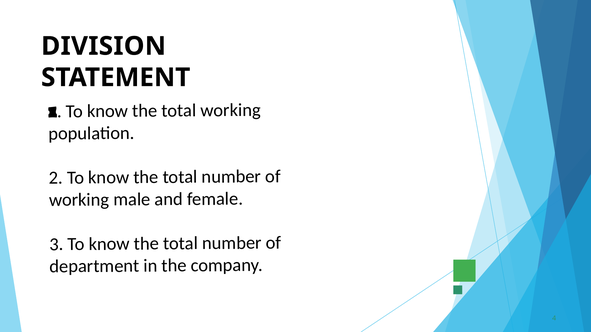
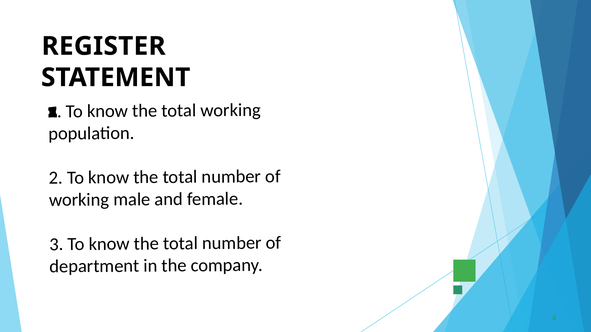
DIVISION: DIVISION -> REGISTER (104, 46)
